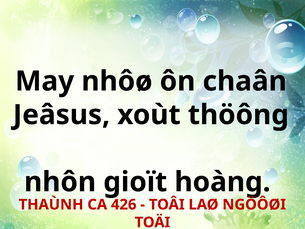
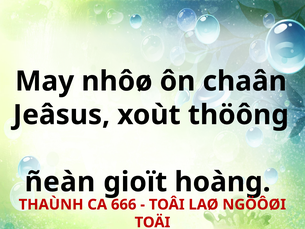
nhôn: nhôn -> ñeàn (60, 182)
426: 426 -> 666 (124, 204)
